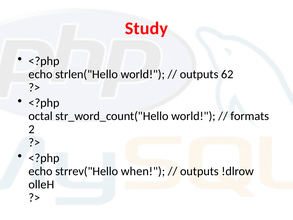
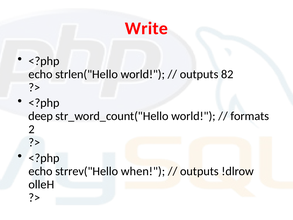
Study: Study -> Write (146, 28)
62: 62 -> 82 (227, 74)
octal: octal -> deep (41, 116)
